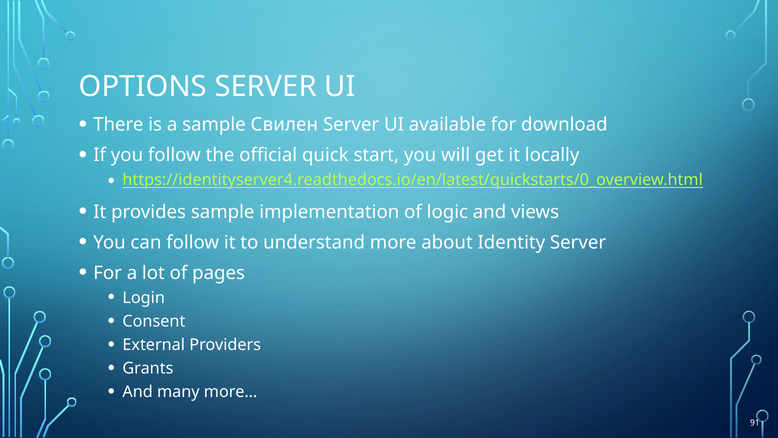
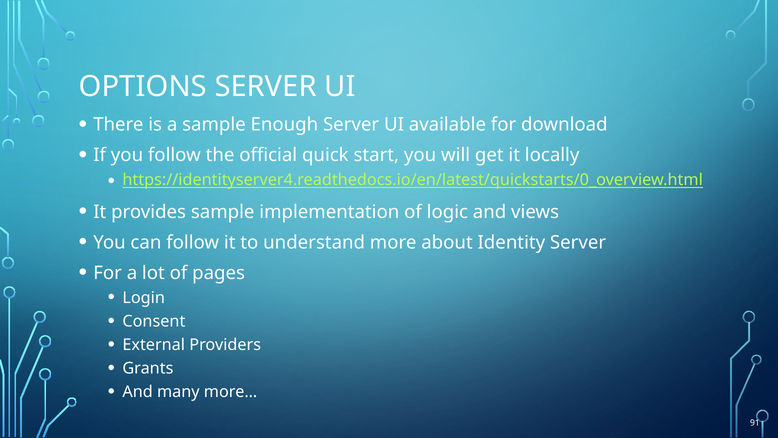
Свилен: Свилен -> Enough (284, 125)
